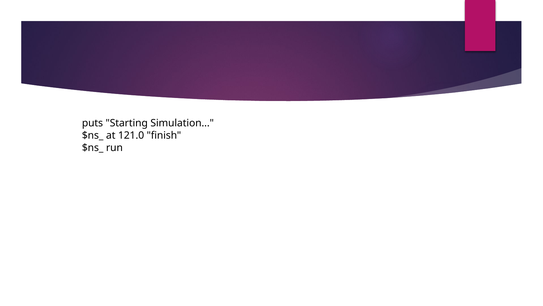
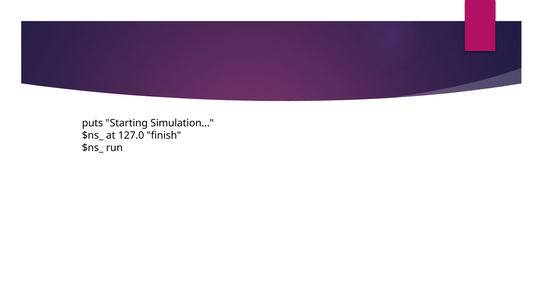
121.0: 121.0 -> 127.0 (131, 135)
